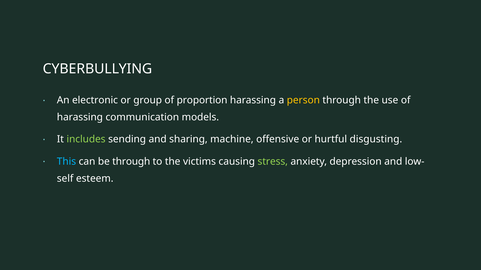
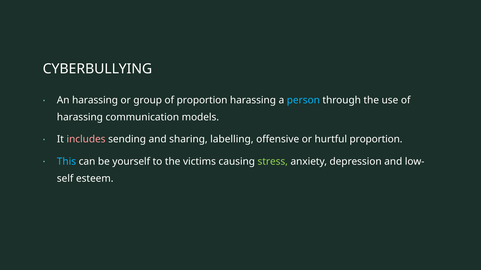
An electronic: electronic -> harassing (95, 100)
person colour: yellow -> light blue (303, 100)
includes colour: light green -> pink (86, 140)
machine: machine -> labelling (232, 140)
hurtful disgusting: disgusting -> proportion (376, 140)
be through: through -> yourself (131, 162)
